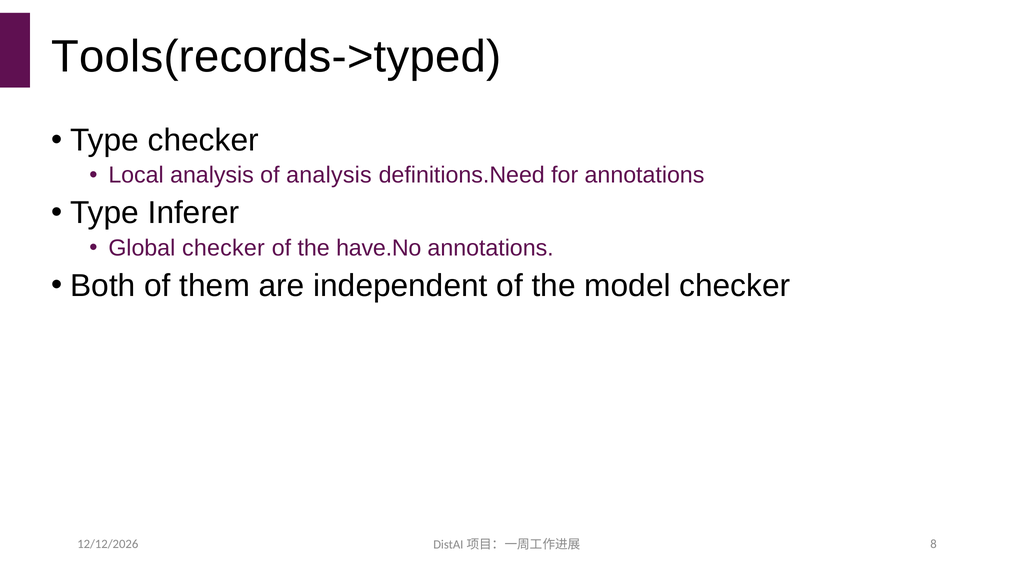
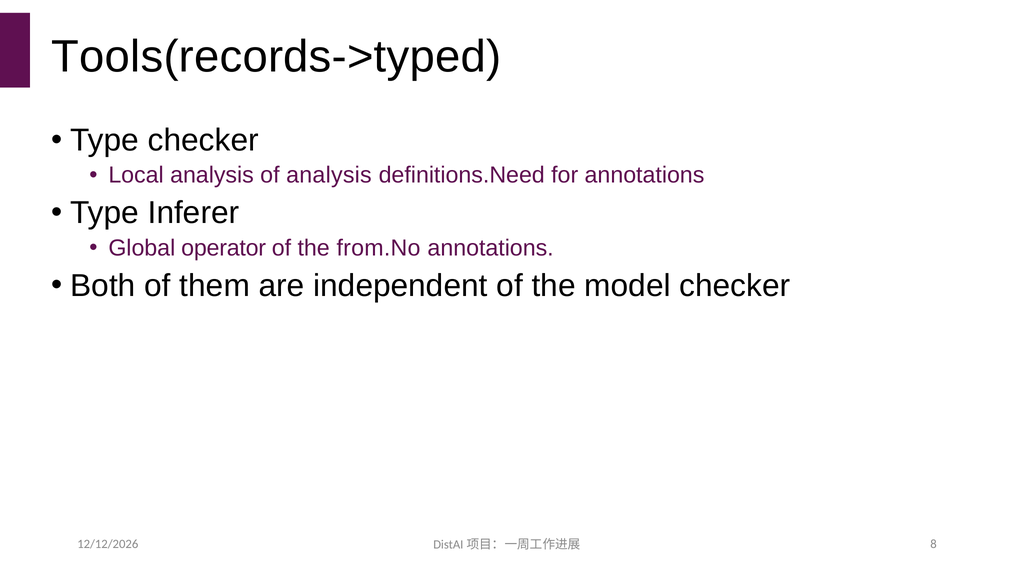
Global checker: checker -> operator (224, 248)
have.No: have.No -> from.No (379, 248)
